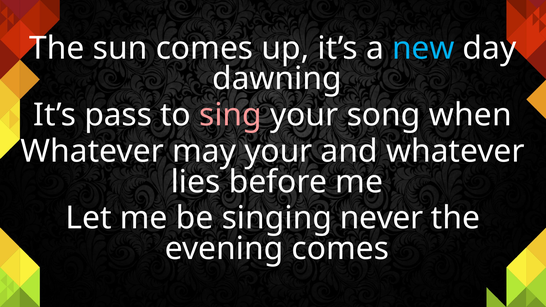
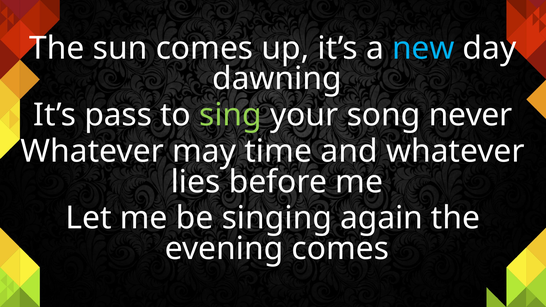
sing colour: pink -> light green (230, 115)
when: when -> never (471, 115)
may your: your -> time (278, 151)
never: never -> again (382, 218)
